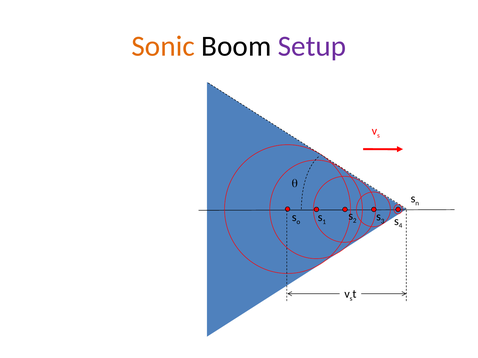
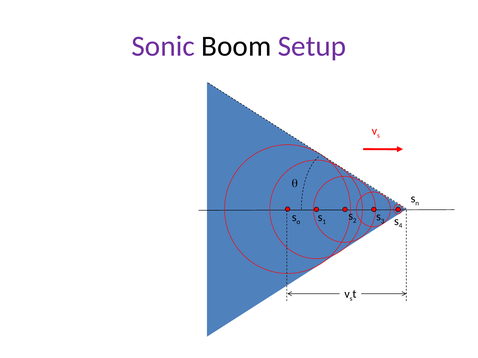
Sonic colour: orange -> purple (163, 46)
